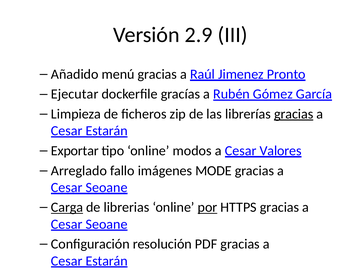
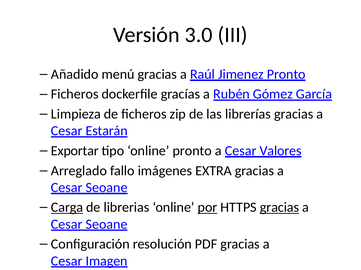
2.9: 2.9 -> 3.0 (199, 35)
Ejecutar: Ejecutar -> Ficheros (75, 94)
gracias underline: present -> none (294, 114)
online modos: modos -> pronto (192, 151)
MODE: MODE -> EXTRA (214, 171)
gracias underline: none -> present (280, 208)
Estarán: Estarán -> Imagen (107, 262)
